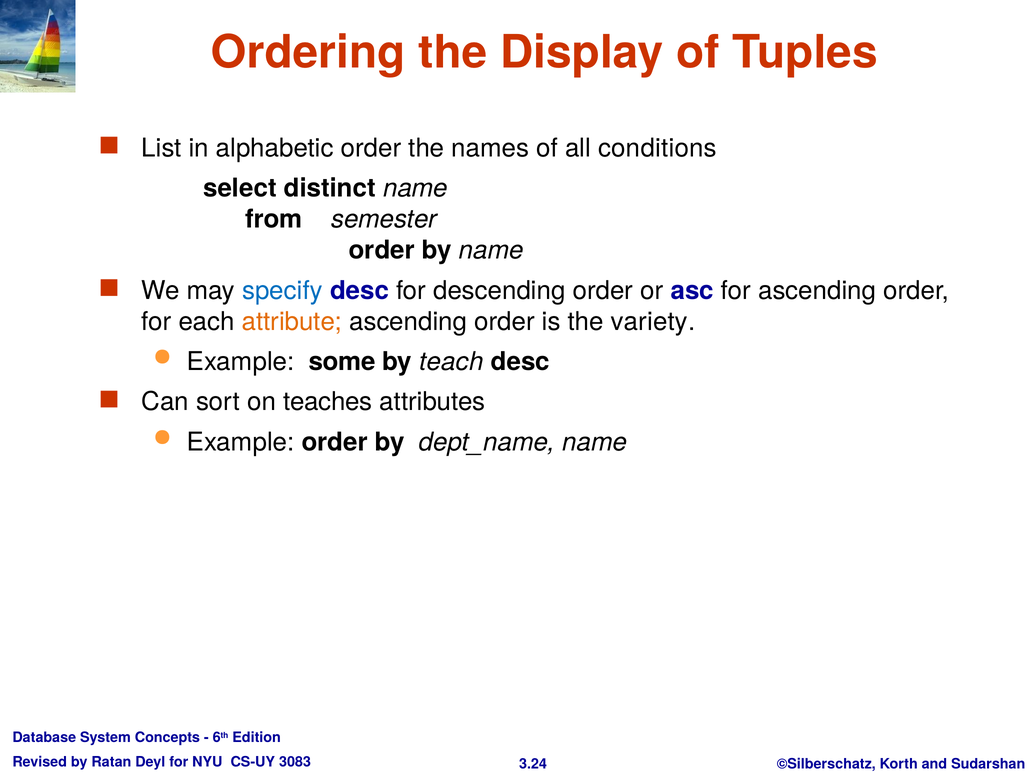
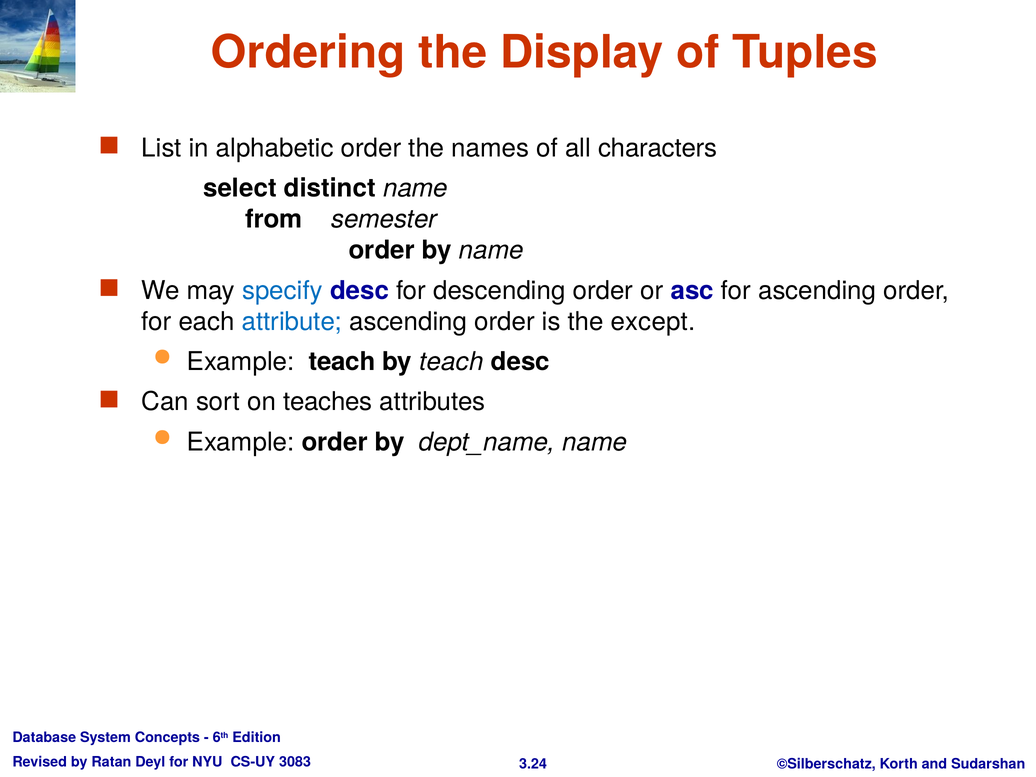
conditions: conditions -> characters (658, 148)
attribute colour: orange -> blue (292, 322)
variety: variety -> except (653, 322)
Example some: some -> teach (342, 362)
